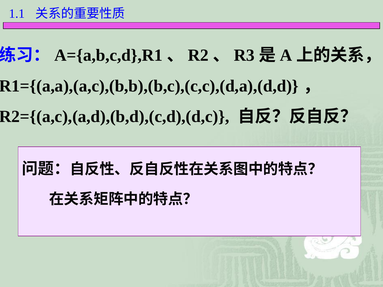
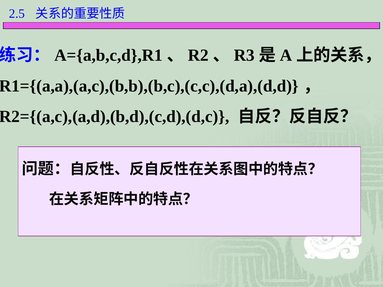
1.1: 1.1 -> 2.5 (17, 14)
